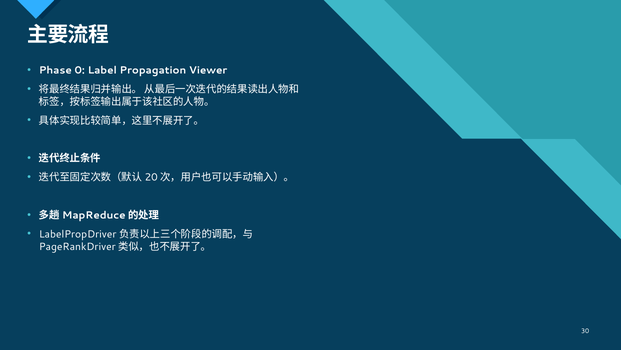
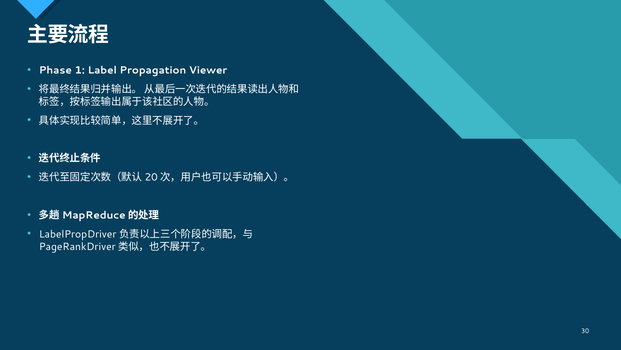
0: 0 -> 1 (80, 70)
